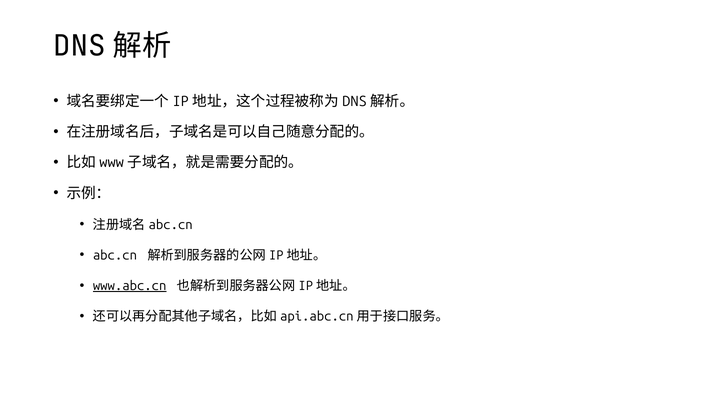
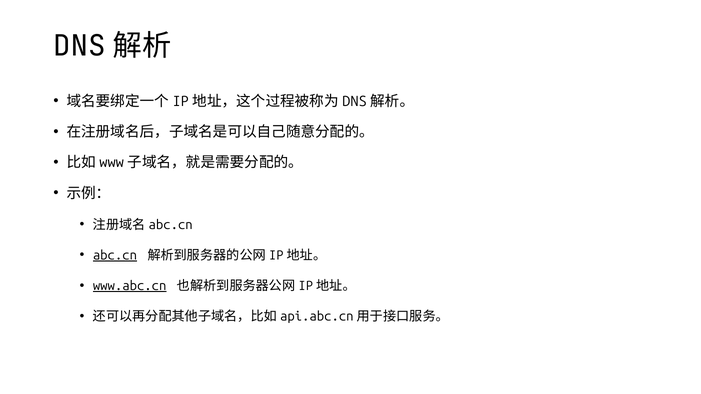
abc.cn underline: none -> present (115, 256)
